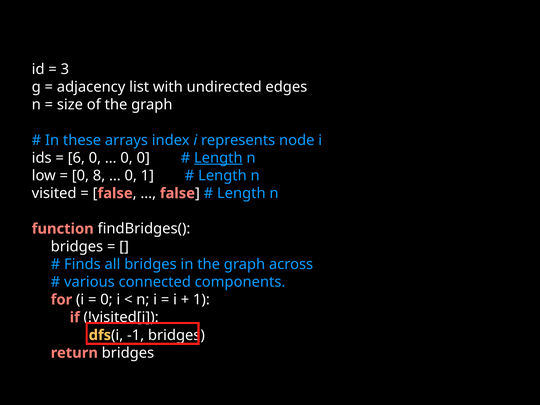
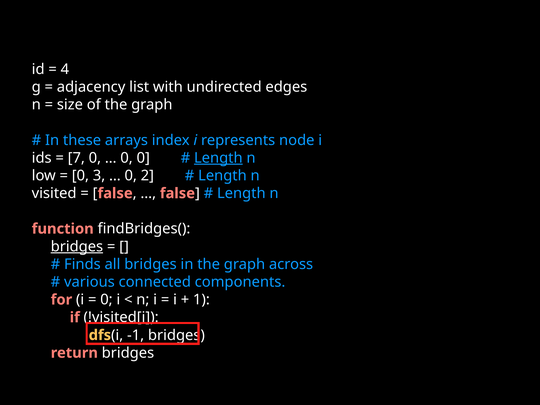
3: 3 -> 4 (65, 69)
6: 6 -> 7 (76, 158)
8: 8 -> 3 (99, 176)
0 1: 1 -> 2 (147, 176)
bridges underline: none -> present (77, 247)
